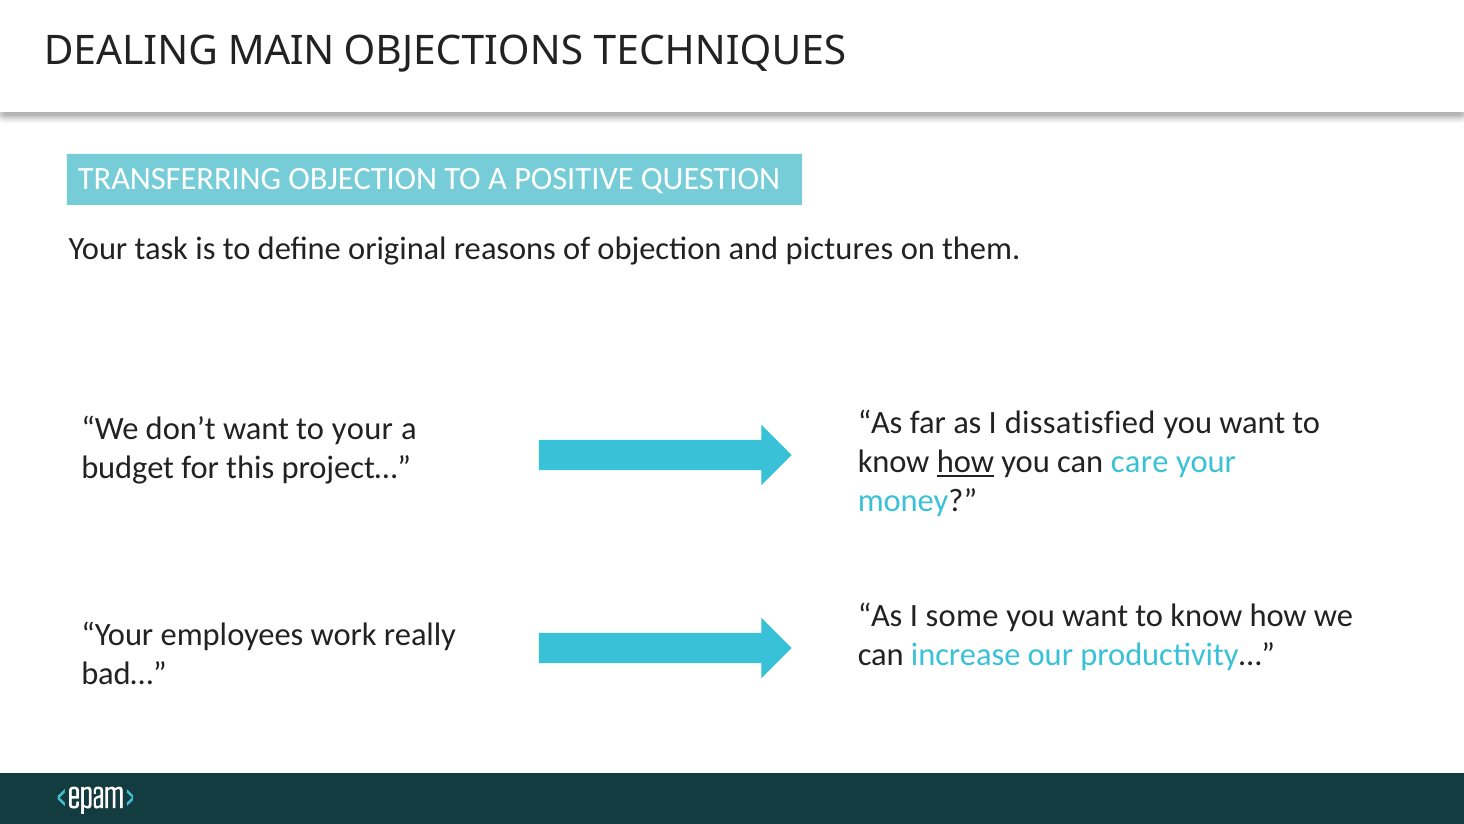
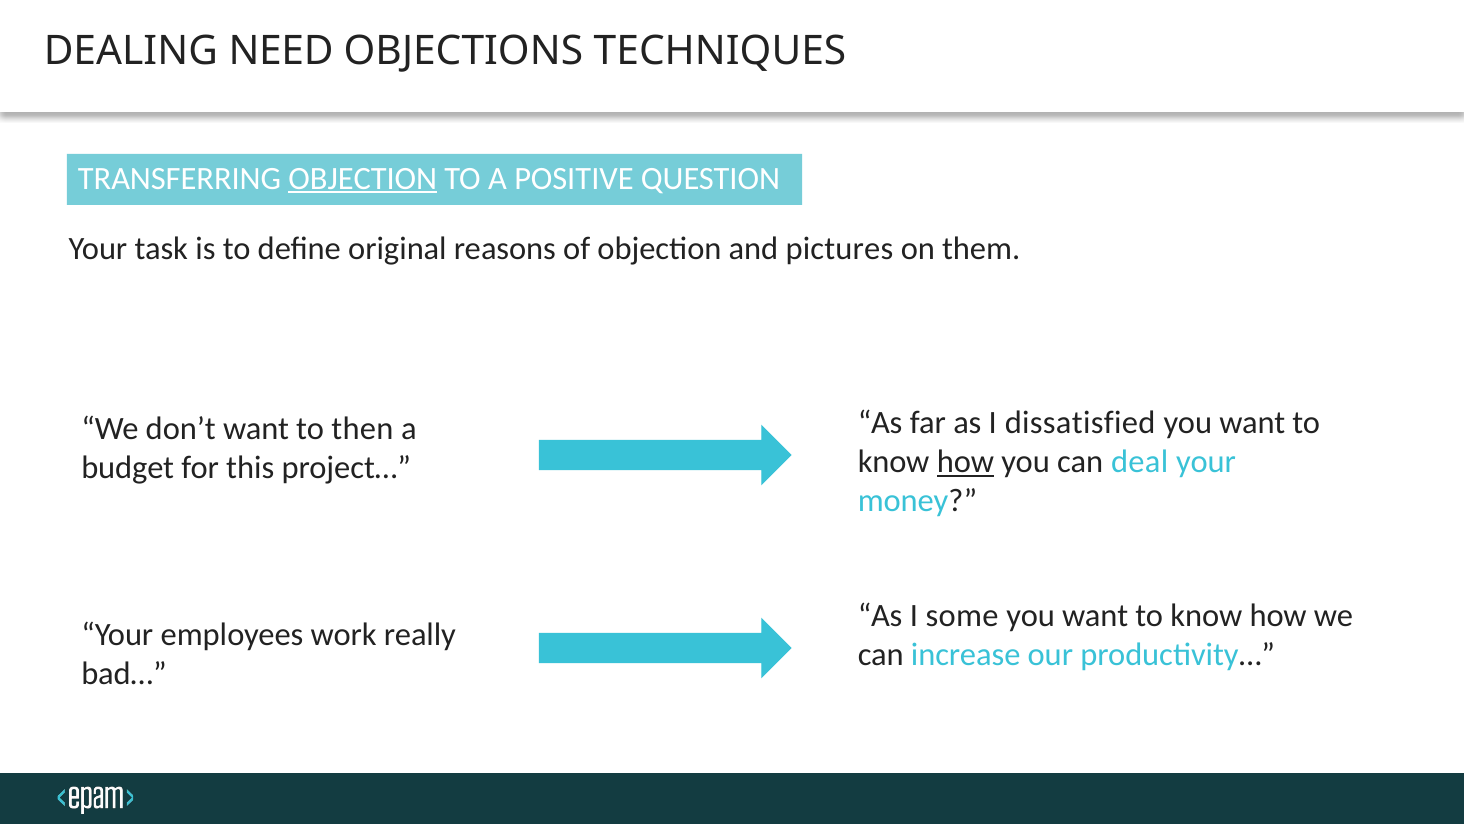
MAIN: MAIN -> NEED (281, 51)
OBJECTION underline: none -> present (363, 178)
to your: your -> then (362, 428)
care: care -> deal (1140, 462)
